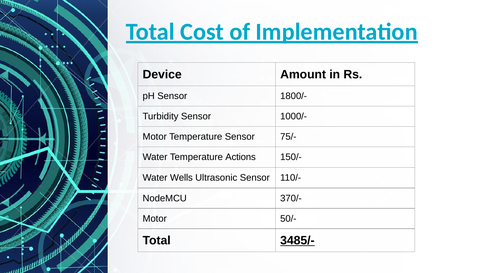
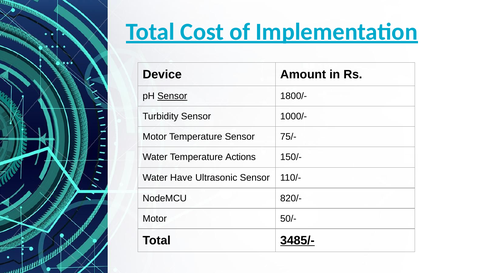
Sensor underline: none -> present (172, 96)
Wells: Wells -> Have (181, 178)
370/-: 370/- -> 820/- (291, 198)
